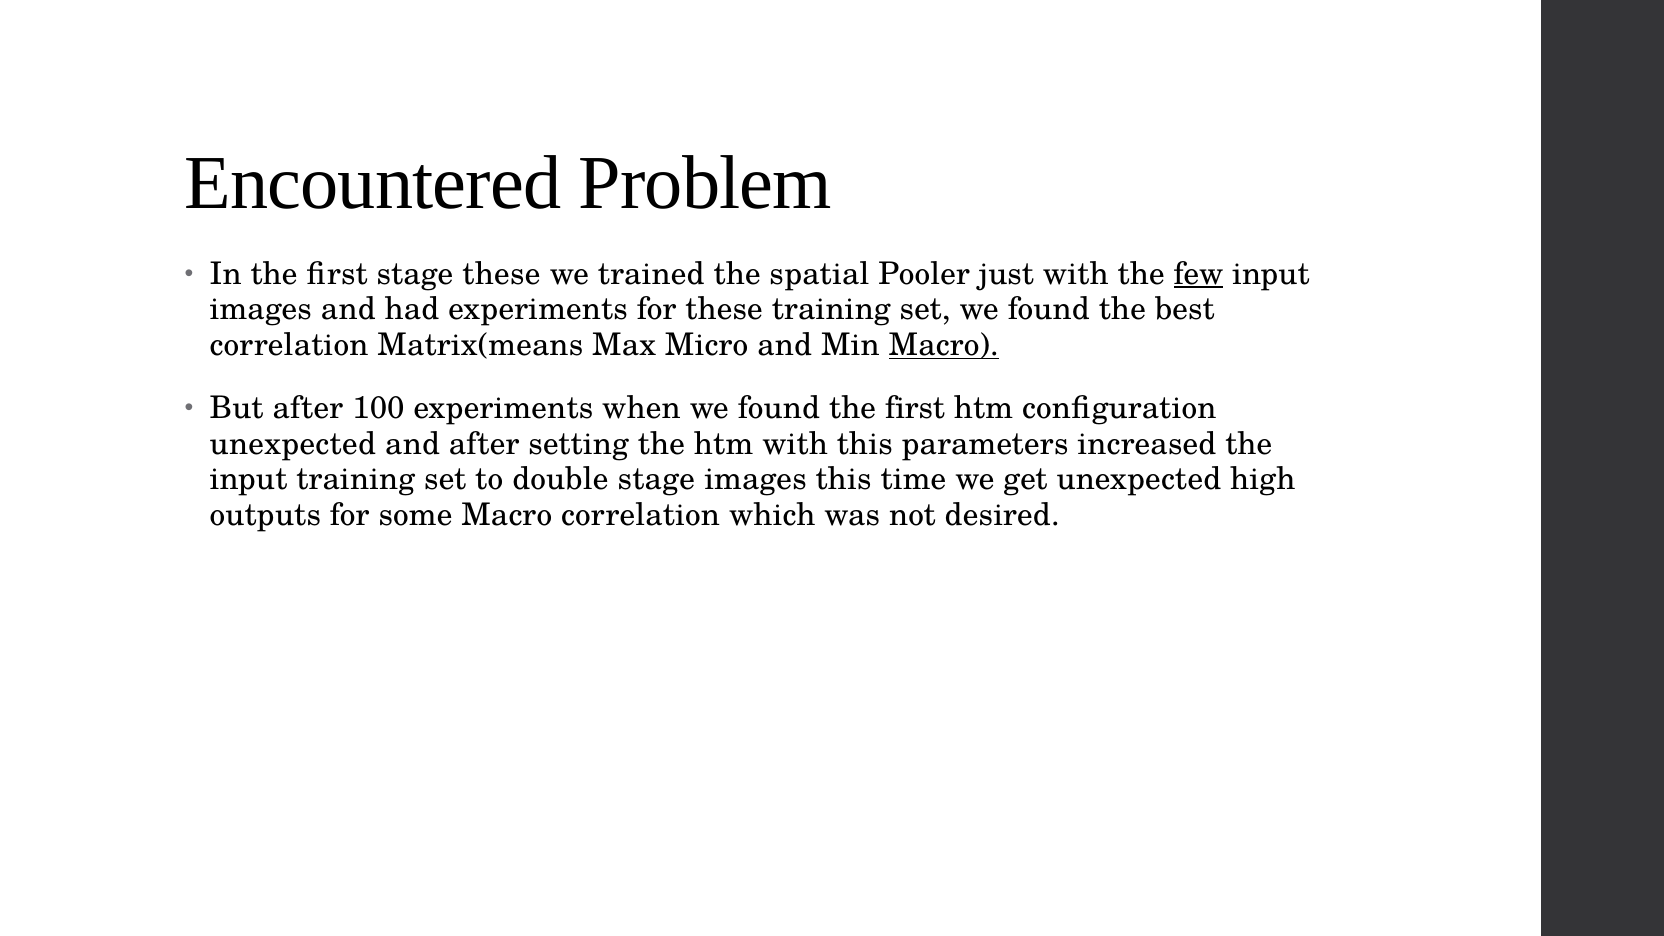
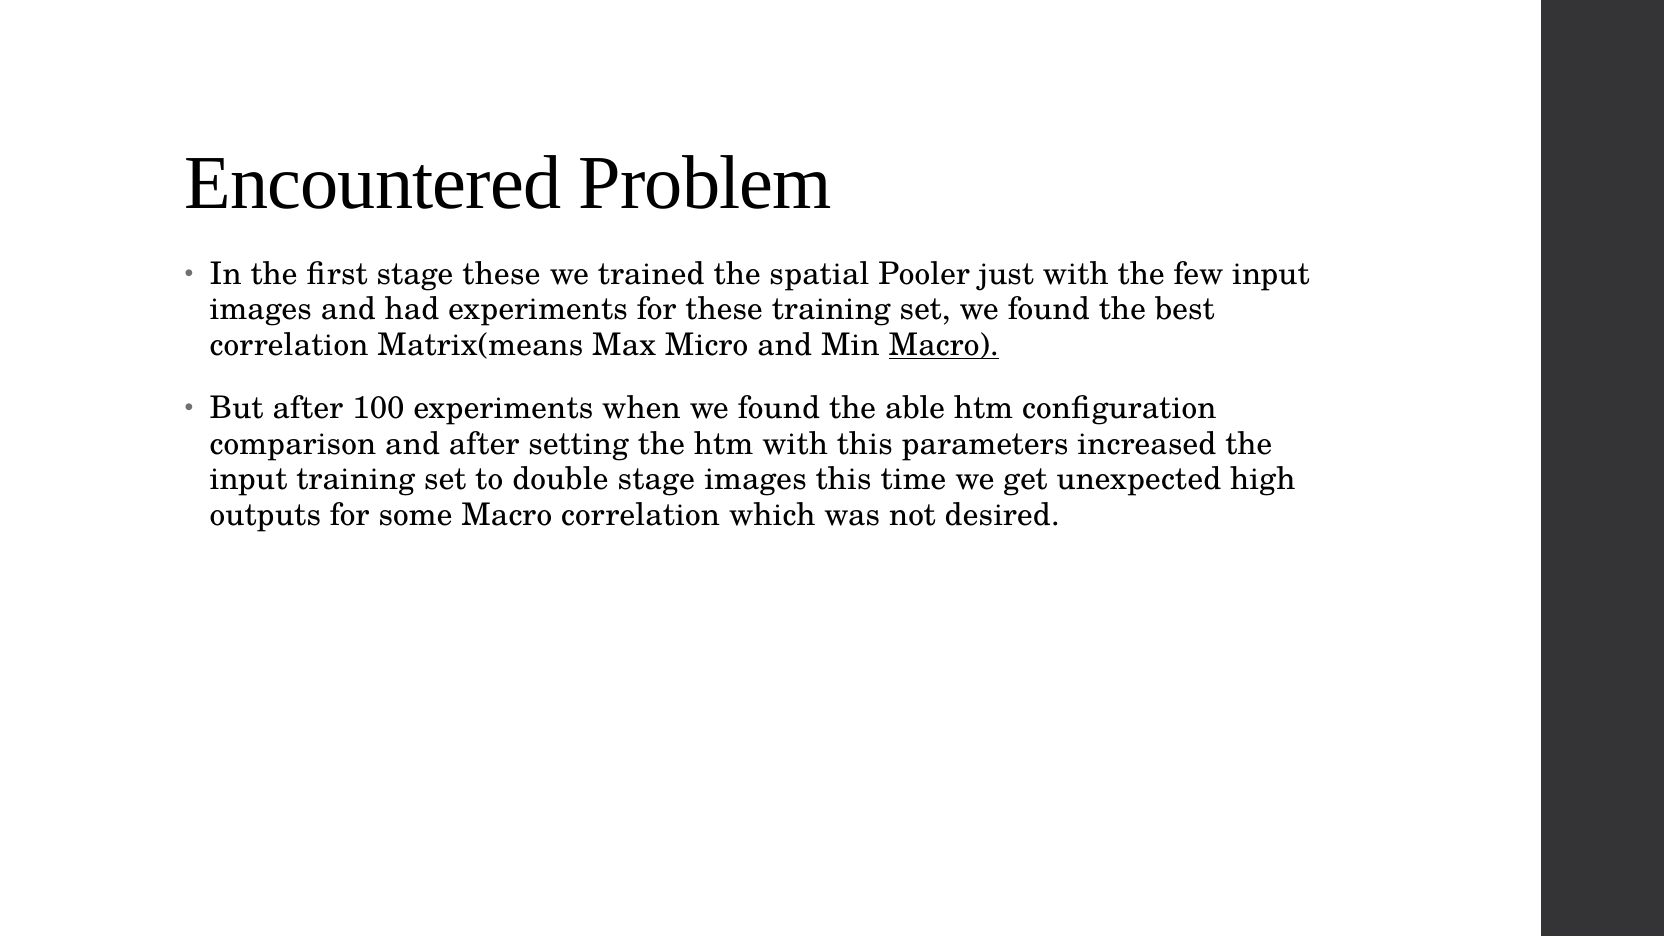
few underline: present -> none (1198, 274)
found the first: first -> able (915, 408)
unexpected: unexpected -> comparison (293, 444)
